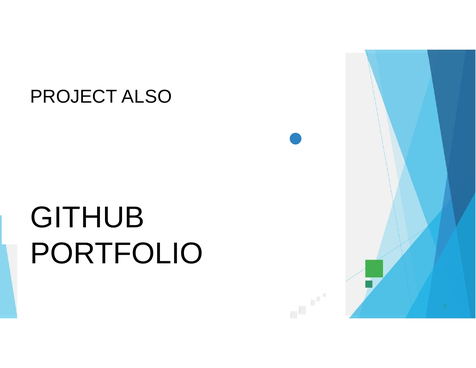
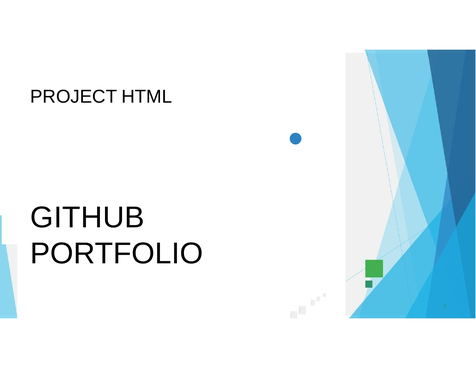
ALSO: ALSO -> HTML (147, 97)
